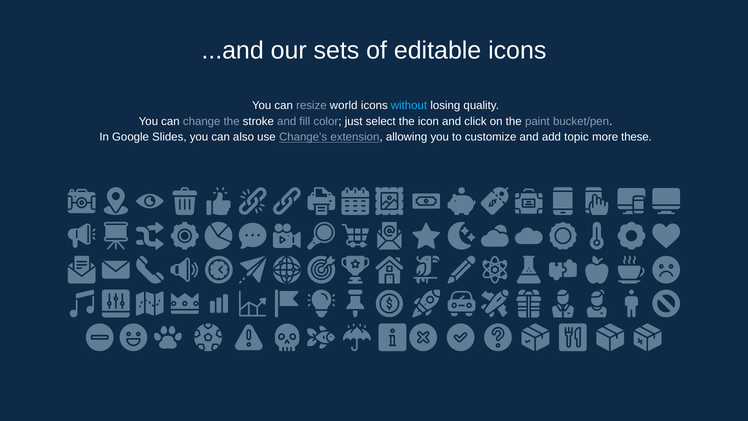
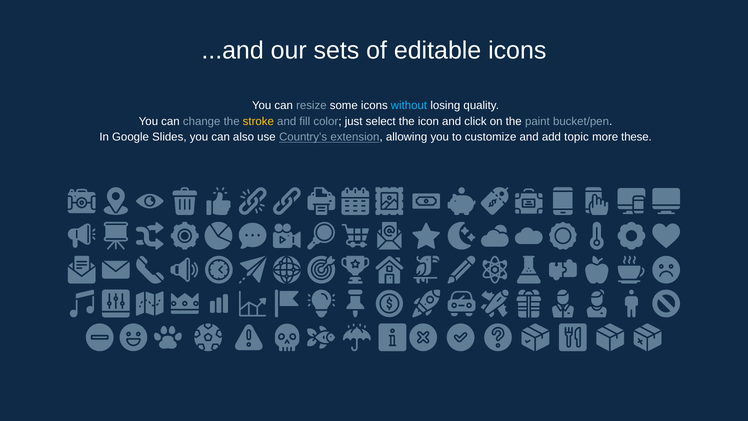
world: world -> some (344, 106)
stroke colour: white -> yellow (258, 121)
Change’s: Change’s -> Country’s (303, 137)
